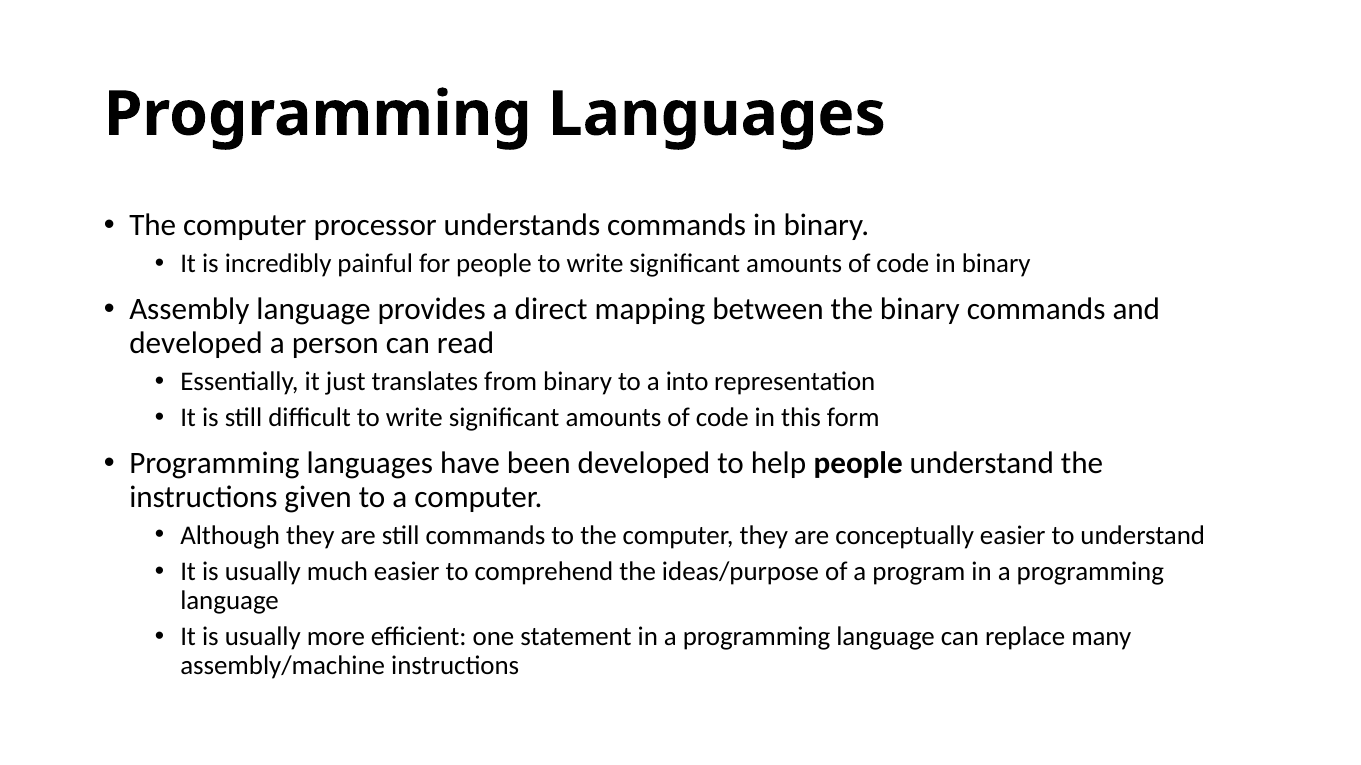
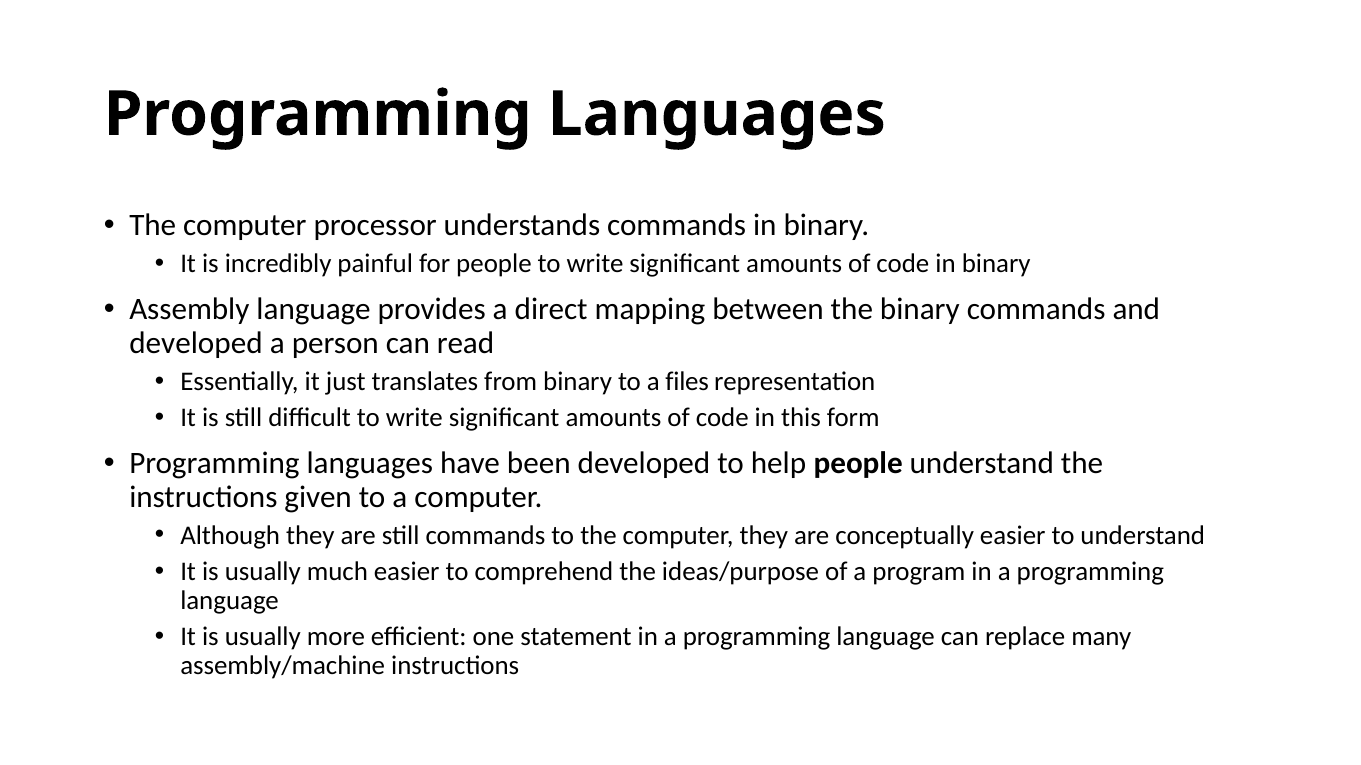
into: into -> files (687, 382)
